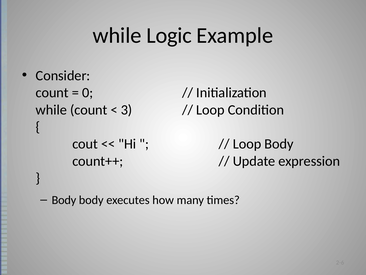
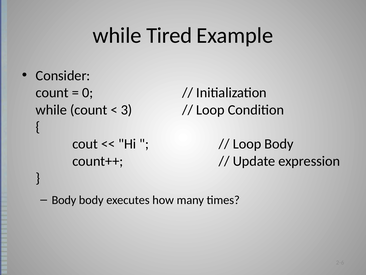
Logic: Logic -> Tired (169, 35)
